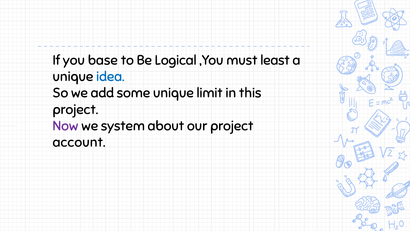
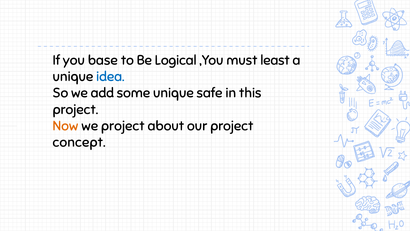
limit: limit -> safe (210, 93)
Now colour: purple -> orange (66, 126)
we system: system -> project (123, 126)
account: account -> concept (79, 142)
